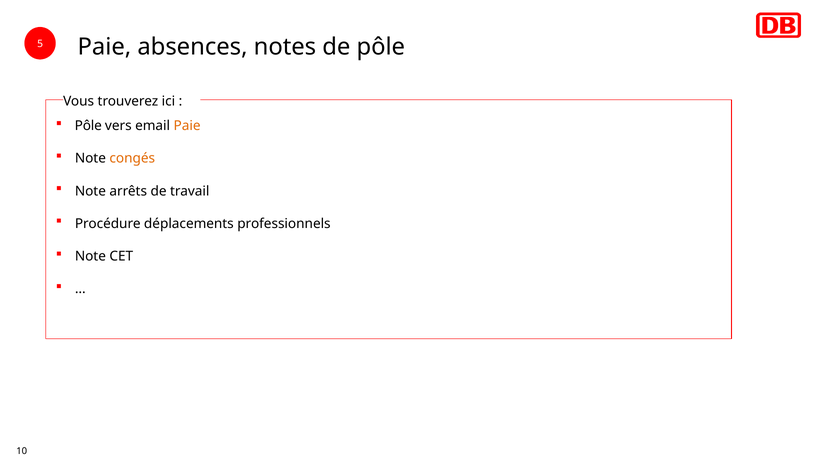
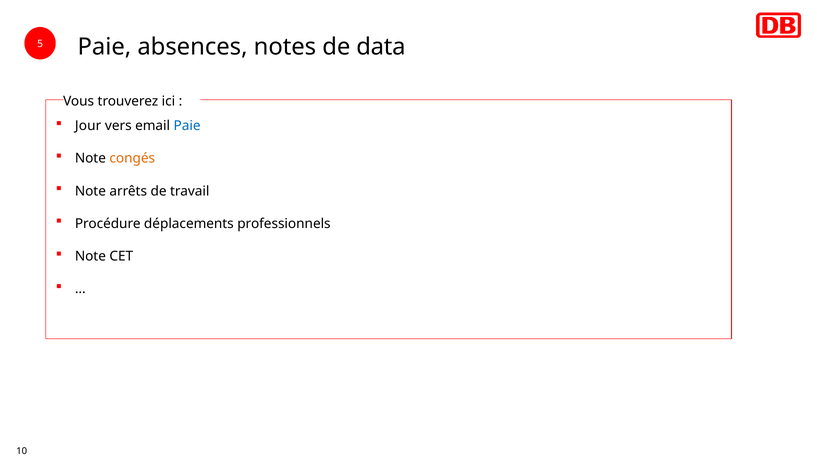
de pôle: pôle -> data (381, 47)
Pôle: Pôle -> Jour (88, 126)
Paie colour: orange -> blue (187, 126)
